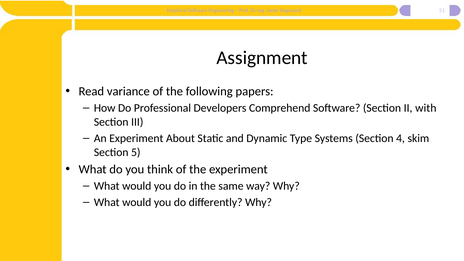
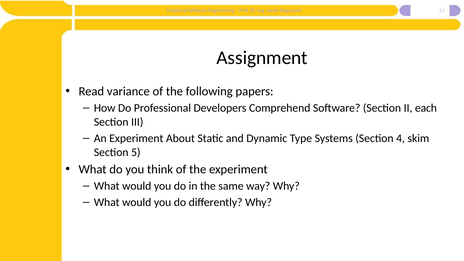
with: with -> each (426, 108)
